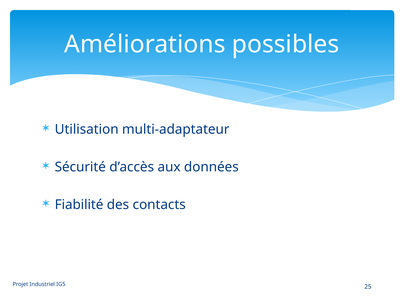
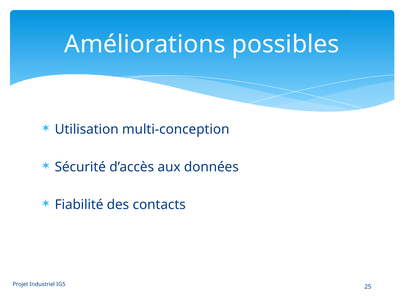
multi-adaptateur: multi-adaptateur -> multi-conception (176, 129)
